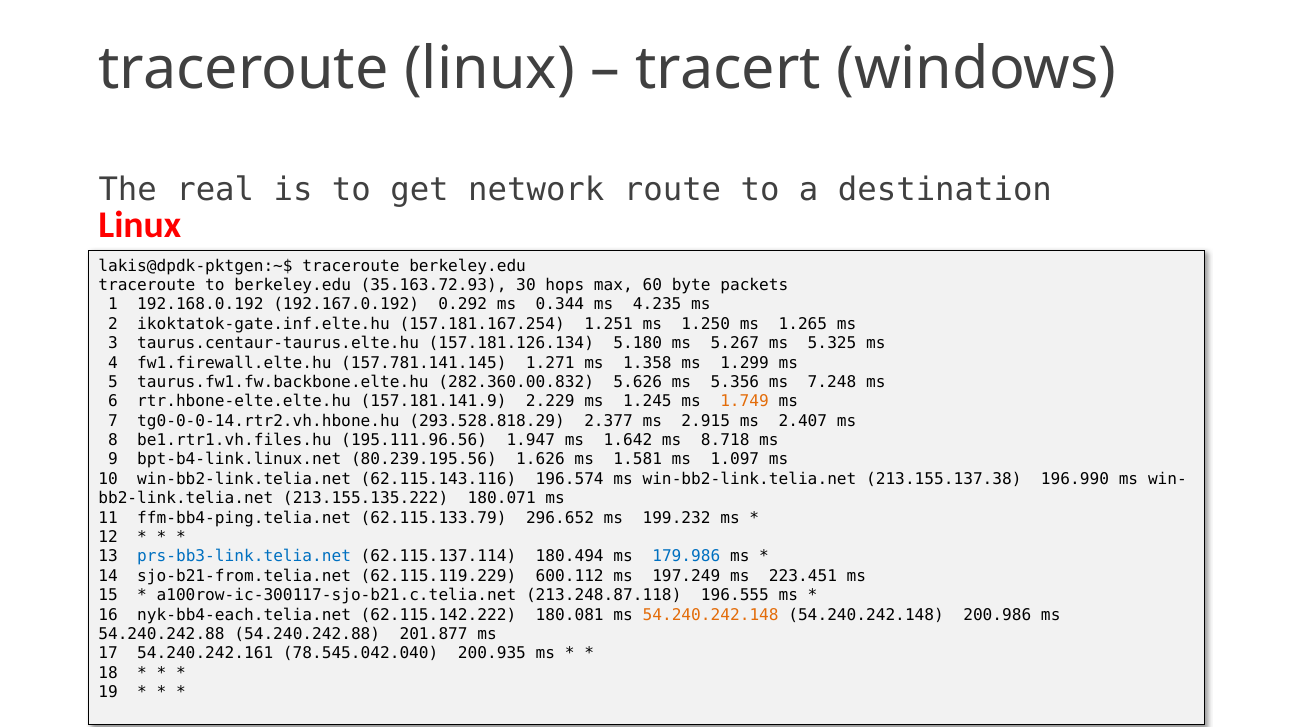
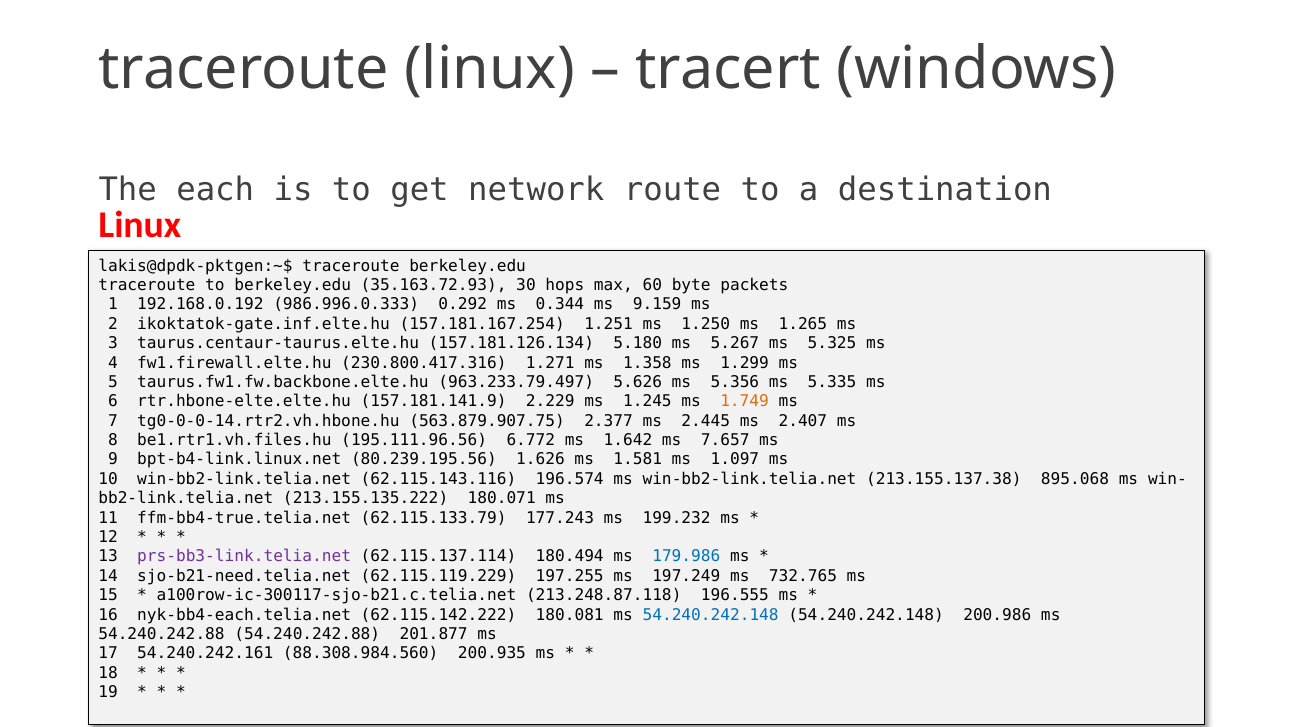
real: real -> each (215, 190)
192.167.0.192: 192.167.0.192 -> 986.996.0.333 (346, 305)
4.235: 4.235 -> 9.159 (657, 305)
157.781.141.145: 157.781.141.145 -> 230.800.417.316 (424, 363)
282.360.00.832: 282.360.00.832 -> 963.233.79.497 (516, 382)
7.248: 7.248 -> 5.335 (832, 382)
293.528.818.29: 293.528.818.29 -> 563.879.907.75 (487, 421)
2.915: 2.915 -> 2.445 (706, 421)
1.947: 1.947 -> 6.772 (531, 440)
8.718: 8.718 -> 7.657 (725, 440)
196.990: 196.990 -> 895.068 (1075, 479)
ffm-bb4-ping.telia.net: ffm-bb4-ping.telia.net -> ffm-bb4-true.telia.net (244, 518)
296.652: 296.652 -> 177.243 (560, 518)
prs-bb3-link.telia.net colour: blue -> purple (244, 557)
sjo-b21-from.telia.net: sjo-b21-from.telia.net -> sjo-b21-need.telia.net (244, 576)
600.112: 600.112 -> 197.255 (570, 576)
223.451: 223.451 -> 732.765 (803, 576)
54.240.242.148 colour: orange -> blue (711, 615)
78.545.042.040: 78.545.042.040 -> 88.308.984.560 (361, 654)
